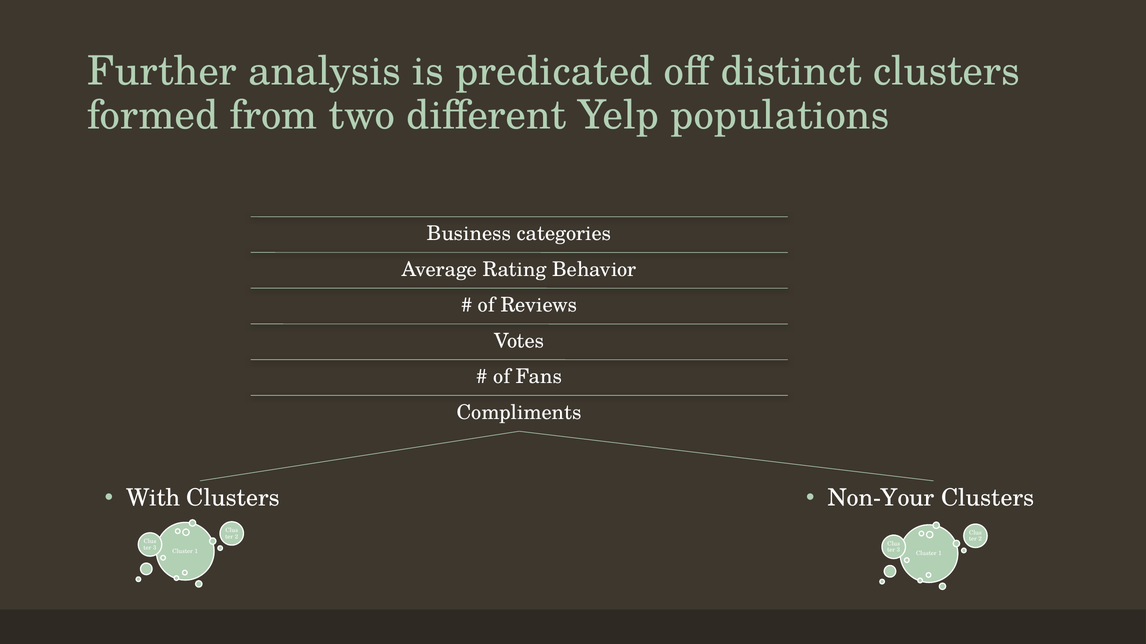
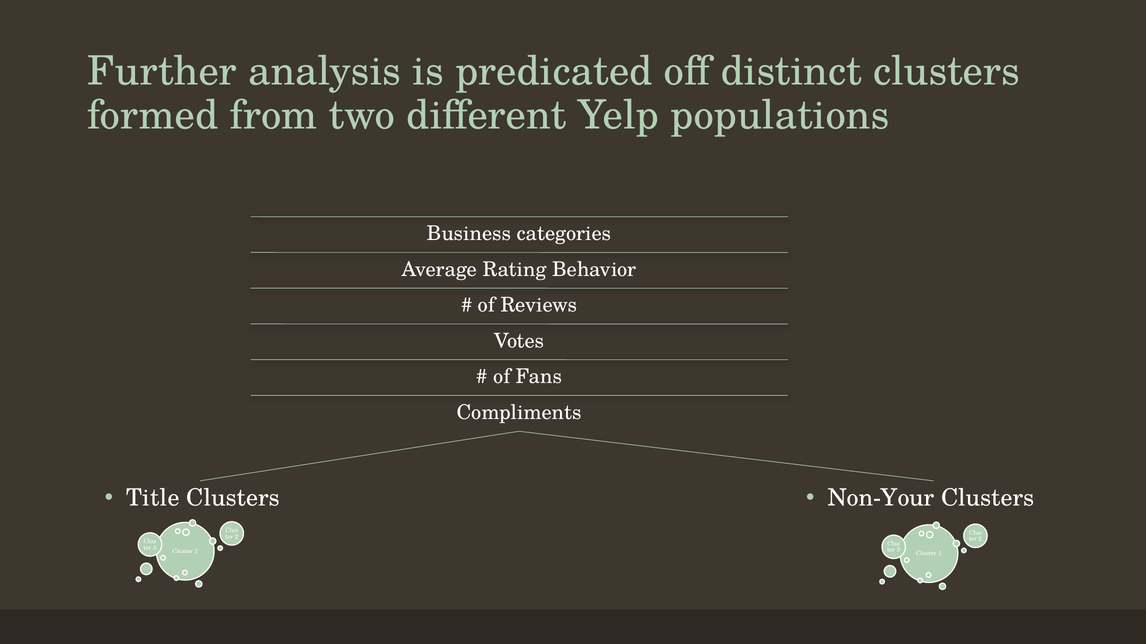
With: With -> Title (153, 498)
